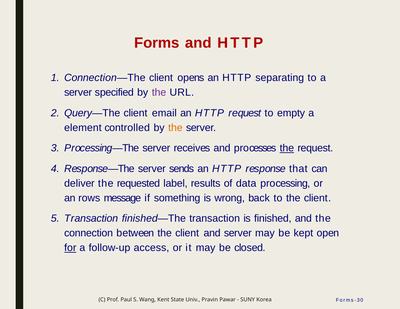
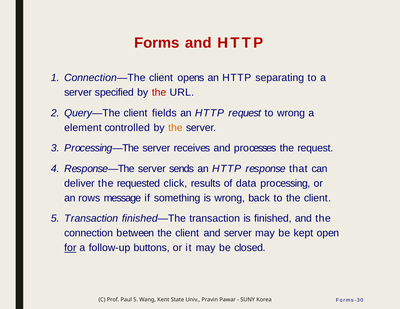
the colour: purple -> red (159, 93)
email: email -> fields (164, 113)
to empty: empty -> wrong (291, 113)
the underline: present -> none (287, 148)
label: label -> click (175, 183)
access: access -> buttons (152, 248)
